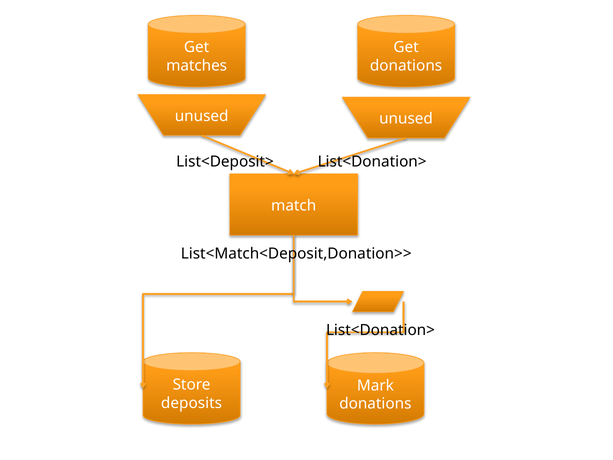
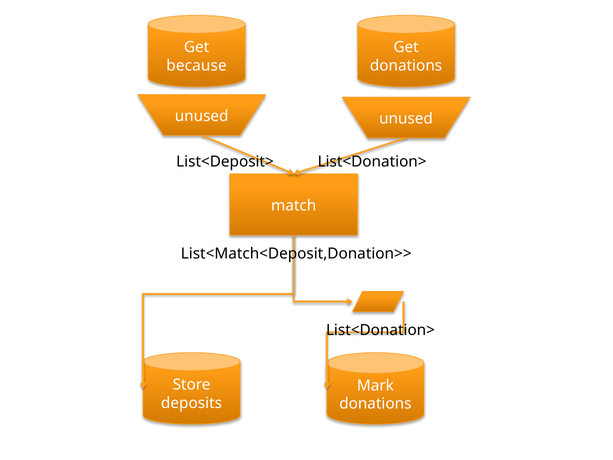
matches: matches -> because (197, 66)
